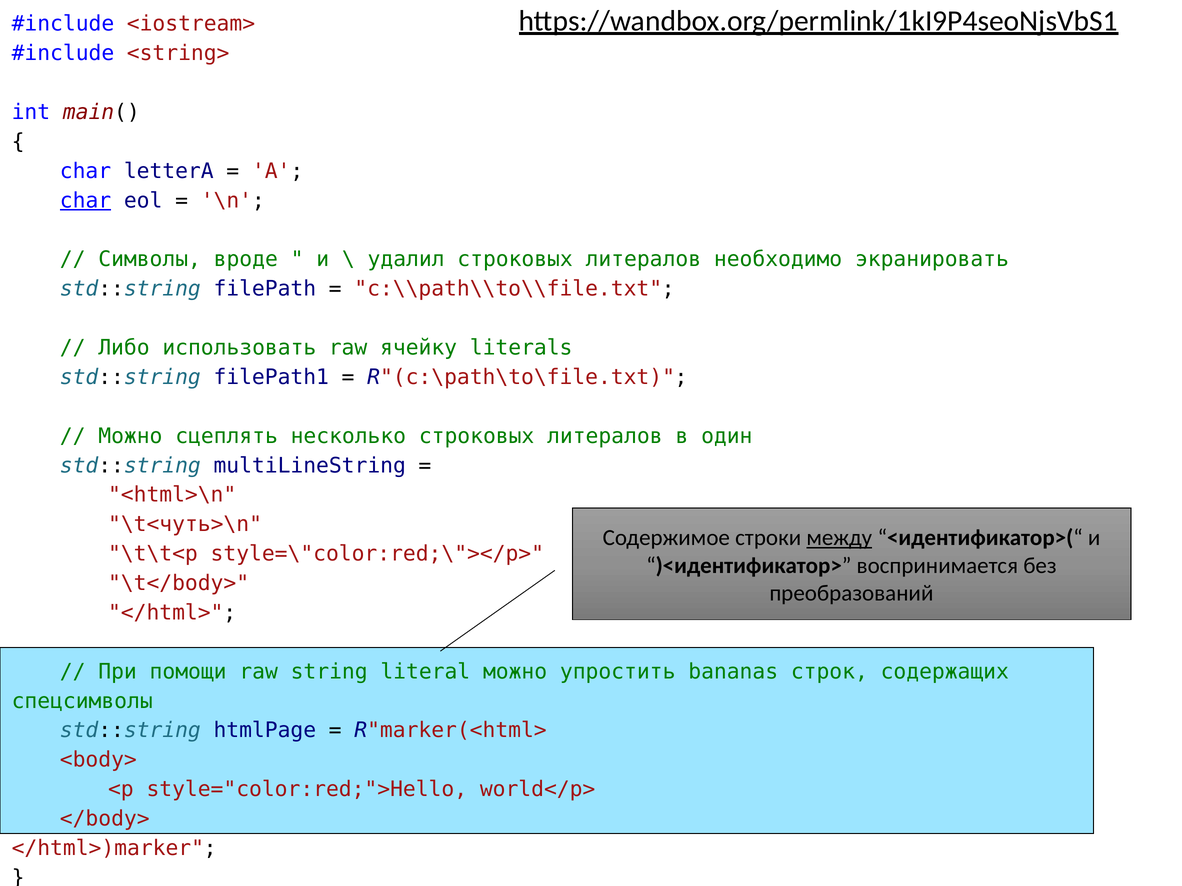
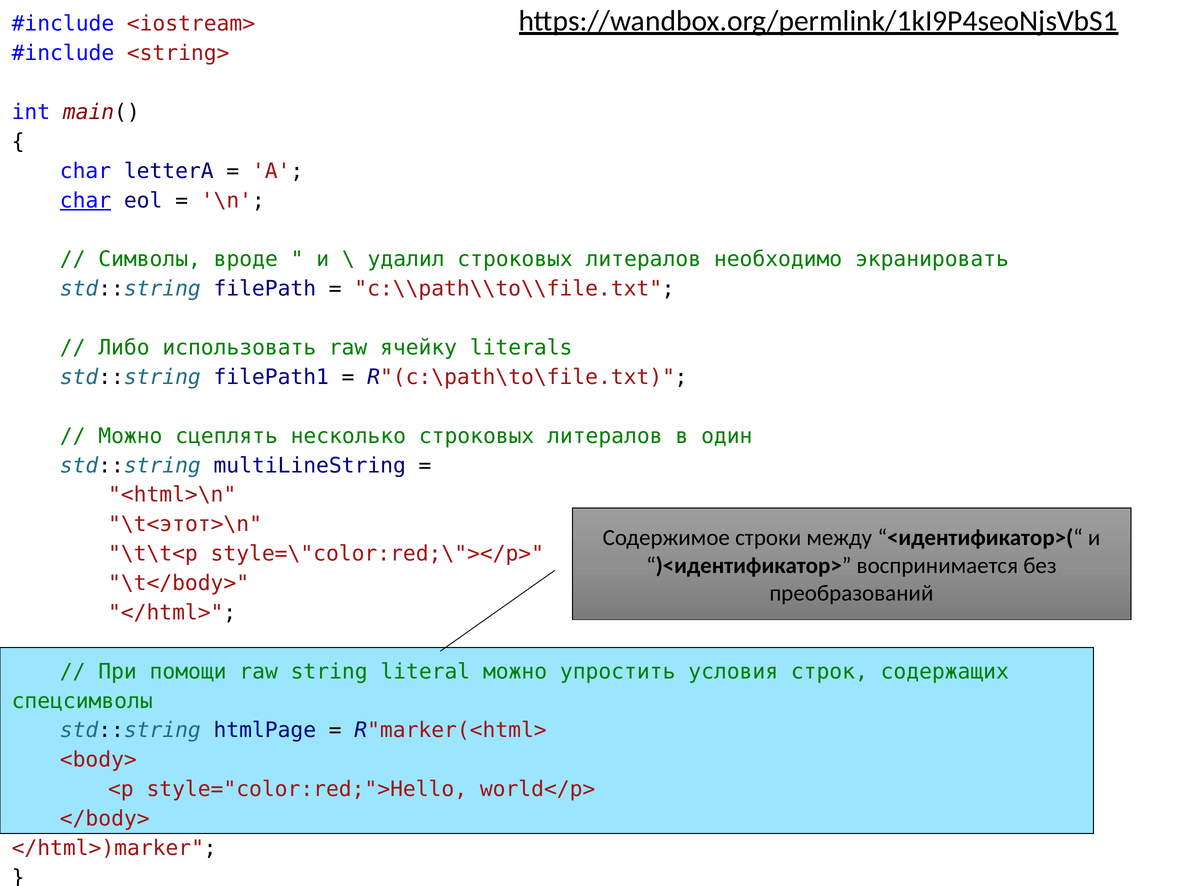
\t<чуть>\n: \t<чуть>\n -> \t<этот>\n (185, 525)
между underline: present -> none (839, 538)
bananas: bananas -> условия (733, 672)
